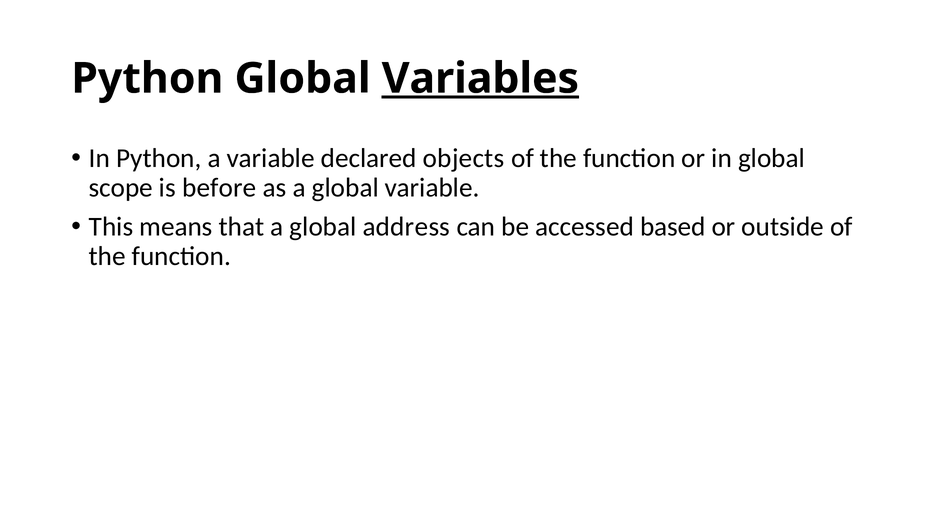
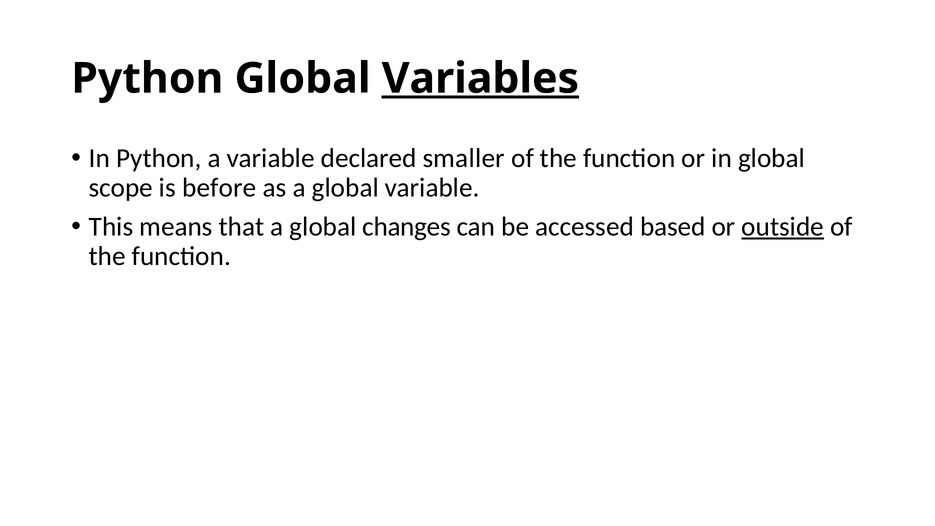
objects: objects -> smaller (464, 158)
address: address -> changes (407, 227)
outside underline: none -> present (783, 227)
